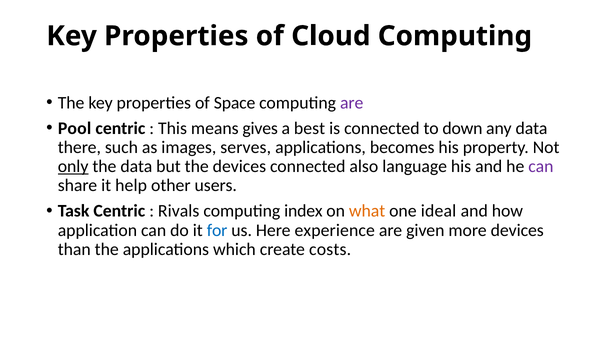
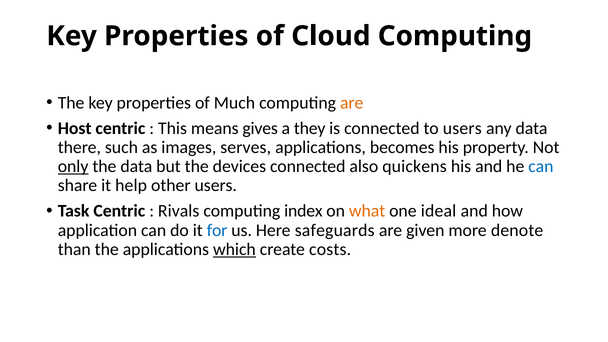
Space: Space -> Much (234, 103)
are colour: purple -> orange (352, 103)
Pool: Pool -> Host (75, 128)
best: best -> they (310, 128)
to down: down -> users (462, 128)
language: language -> quickens (414, 166)
can colour: purple -> blue (541, 166)
experience: experience -> safeguards (335, 230)
more devices: devices -> denote (517, 230)
which underline: none -> present (234, 249)
